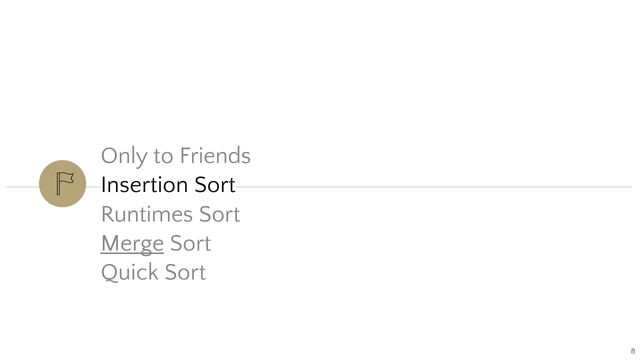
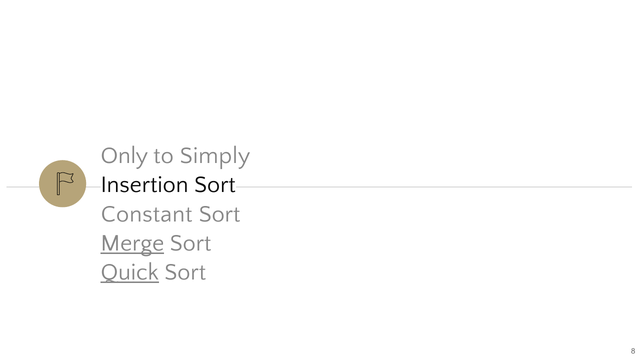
Friends: Friends -> Simply (215, 155)
Runtimes: Runtimes -> Constant (147, 214)
Quick underline: none -> present (130, 272)
